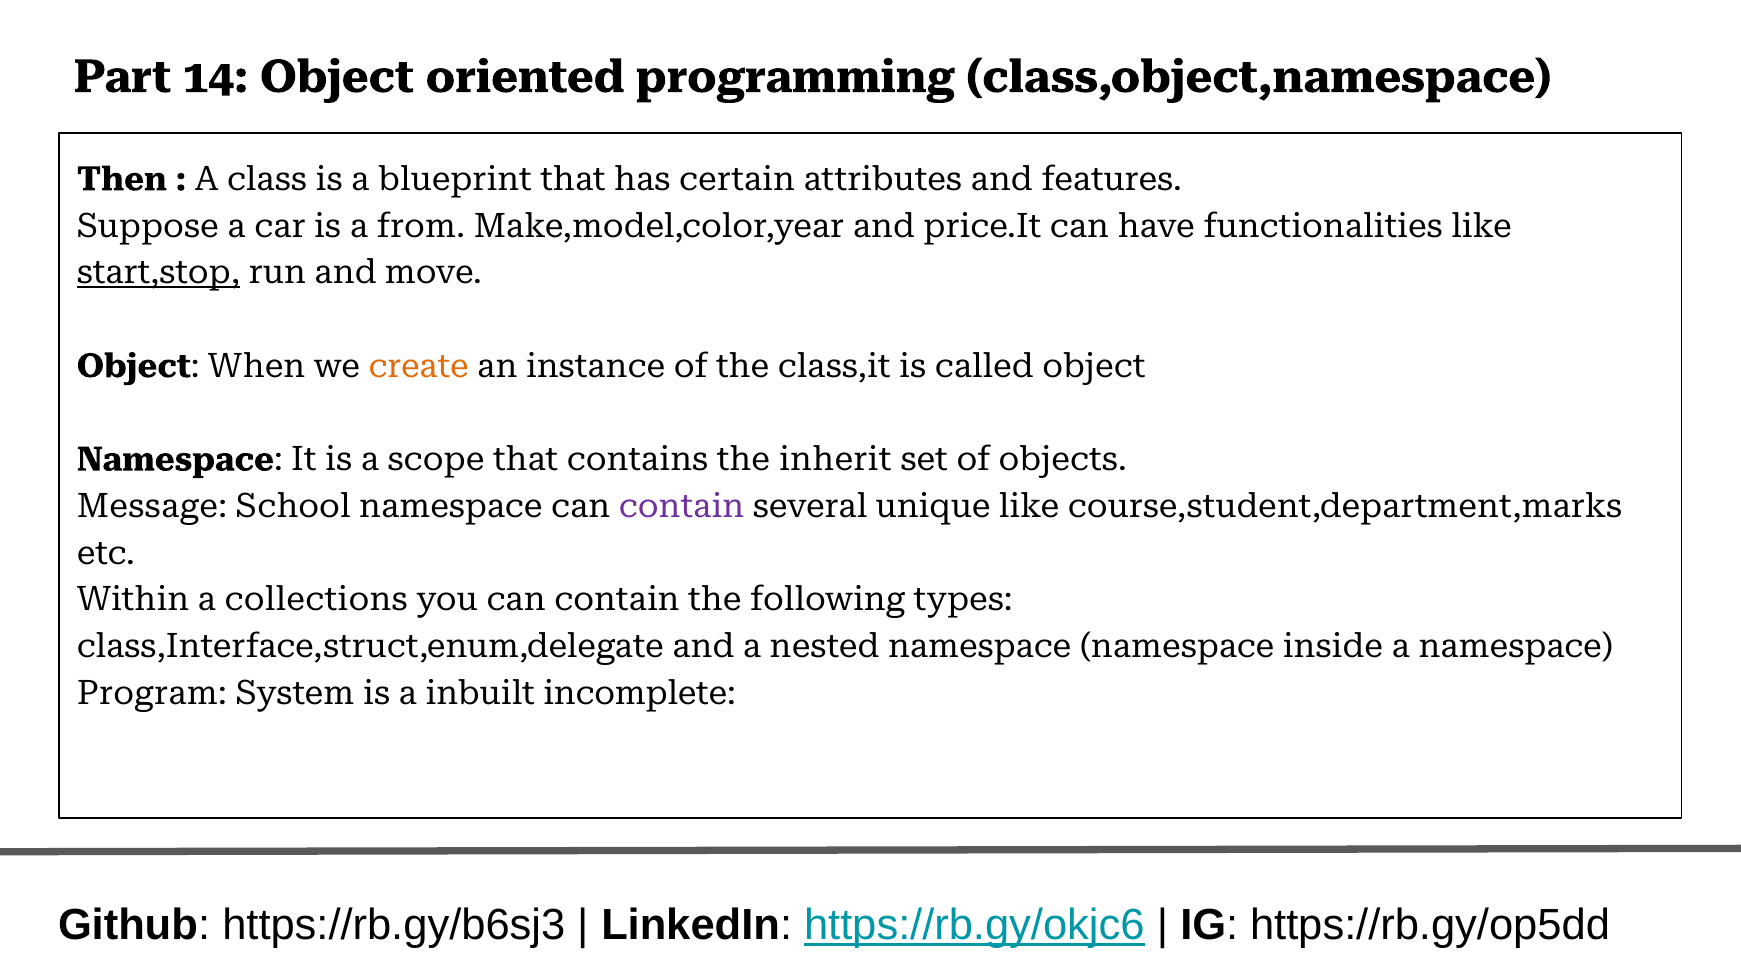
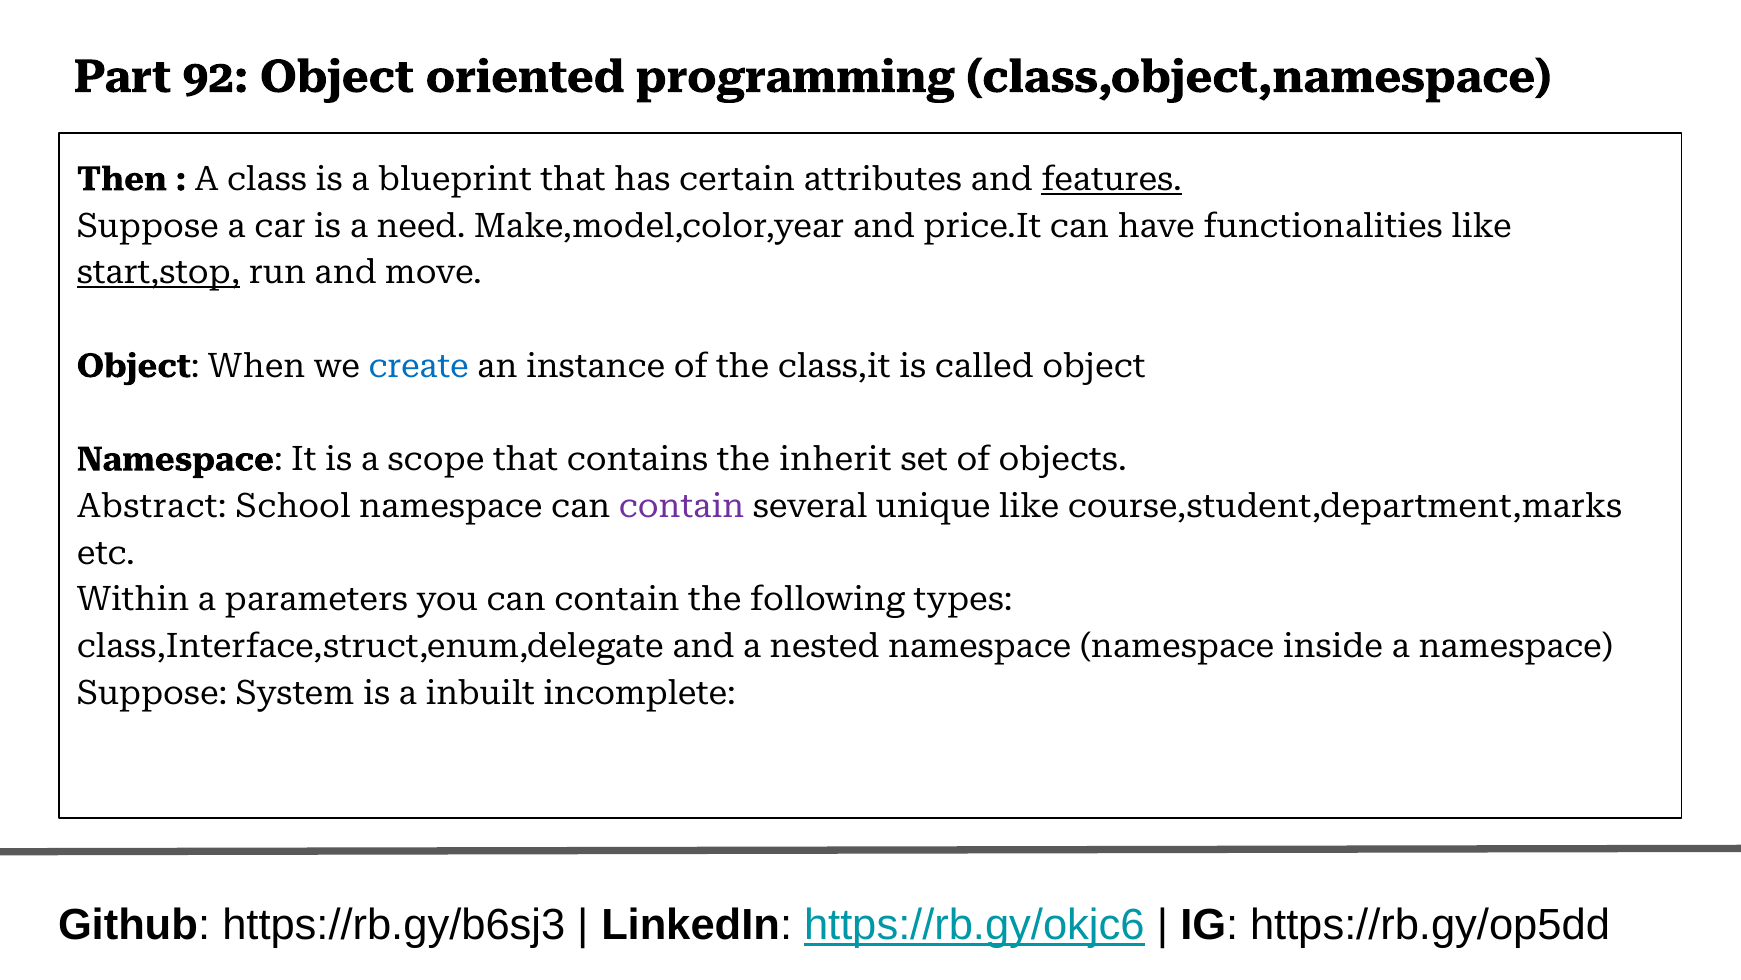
14: 14 -> 92 (215, 77)
features underline: none -> present (1112, 179)
from: from -> need (421, 226)
create colour: orange -> blue (419, 366)
Message: Message -> Abstract (152, 506)
collections: collections -> parameters (316, 599)
Program: Program -> Suppose (152, 693)
